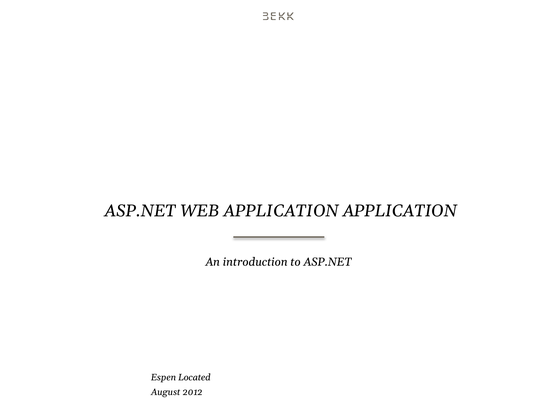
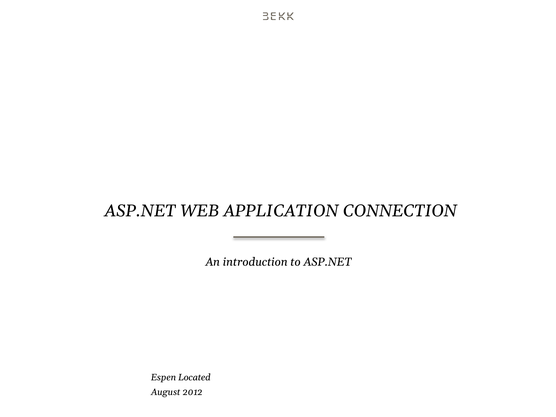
APPLICATION APPLICATION: APPLICATION -> CONNECTION (400, 211)
